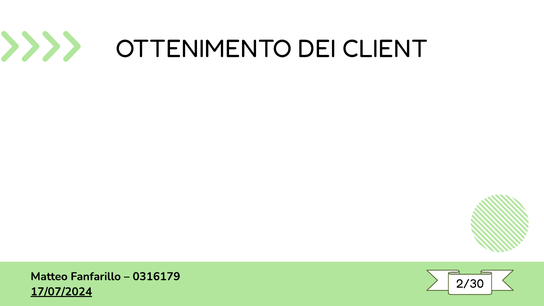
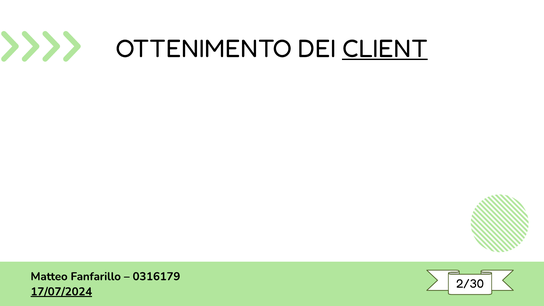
CLIENT underline: none -> present (385, 49)
